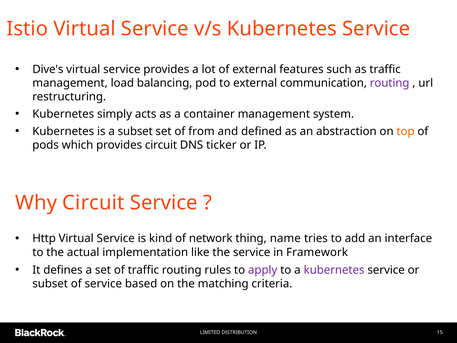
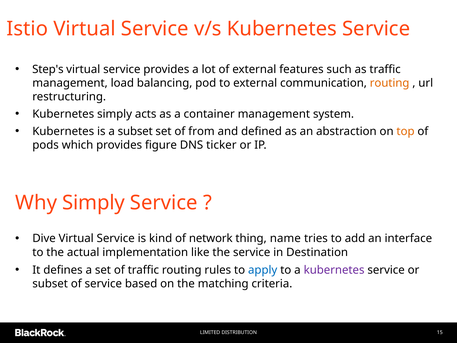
Dive's: Dive's -> Step's (48, 69)
routing colour: purple -> orange (390, 83)
provides circuit: circuit -> figure (161, 145)
Why Circuit: Circuit -> Simply (94, 203)
Http: Http -> Dive (44, 238)
Framework: Framework -> Destination (317, 252)
apply colour: purple -> blue (263, 270)
